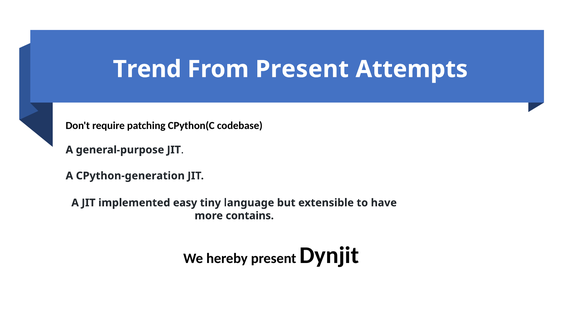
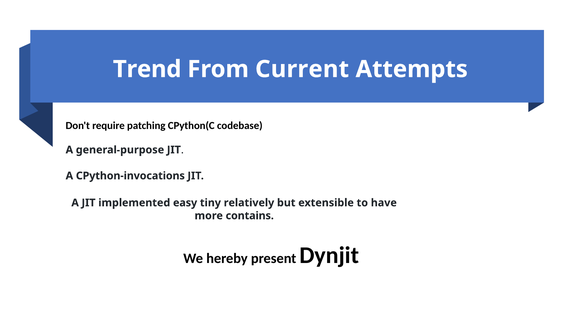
From Present: Present -> Current (302, 69)
CPython-generation: CPython-generation -> CPython-invocations (130, 176)
language: language -> relatively (249, 203)
